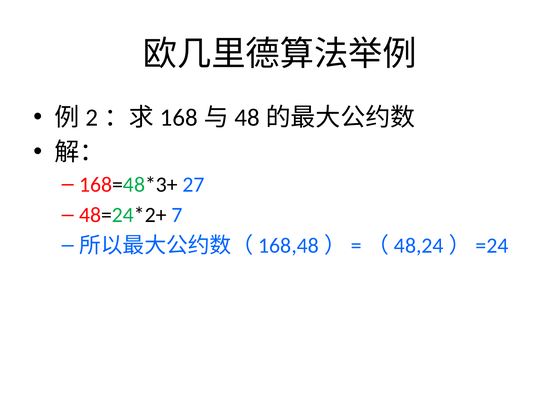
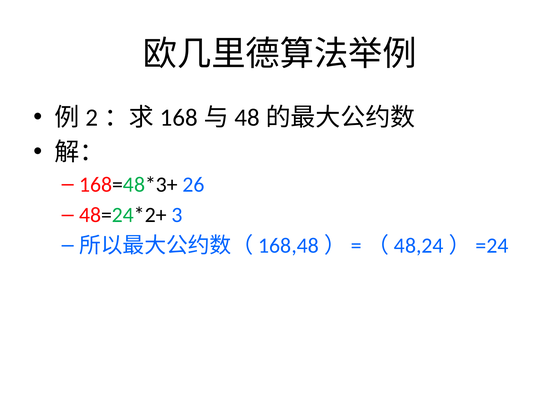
27: 27 -> 26 (194, 184)
7: 7 -> 3 (177, 215)
